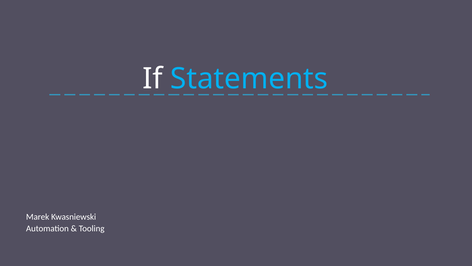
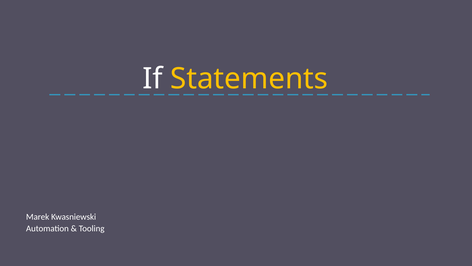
Statements colour: light blue -> yellow (249, 79)
